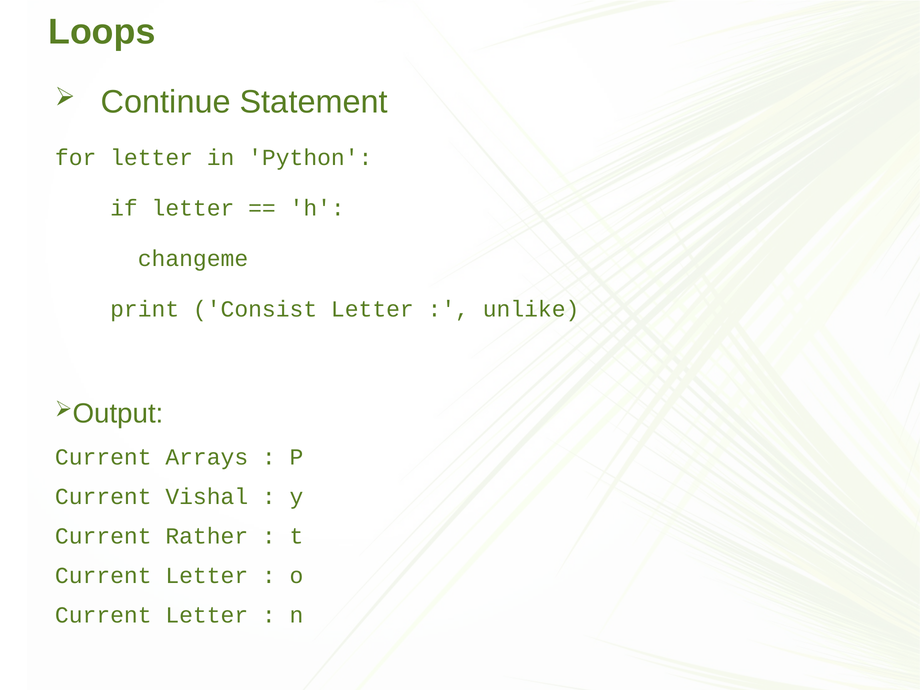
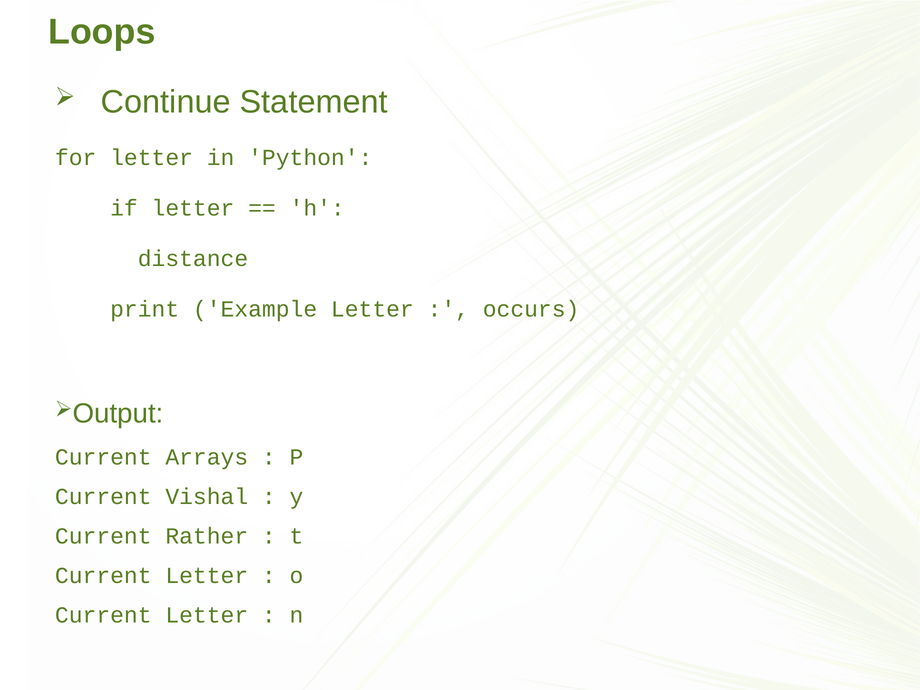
changeme: changeme -> distance (193, 259)
Consist: Consist -> Example (255, 309)
unlike: unlike -> occurs (531, 309)
